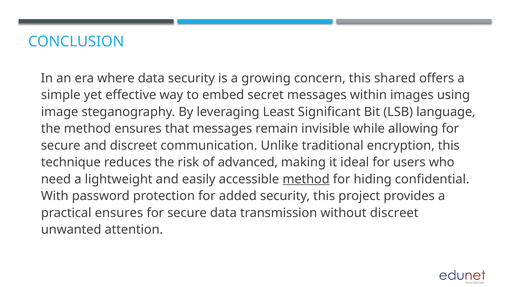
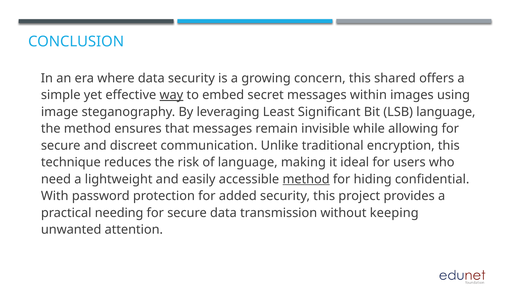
way underline: none -> present (171, 95)
of advanced: advanced -> language (248, 162)
practical ensures: ensures -> needing (119, 213)
without discreet: discreet -> keeping (394, 213)
